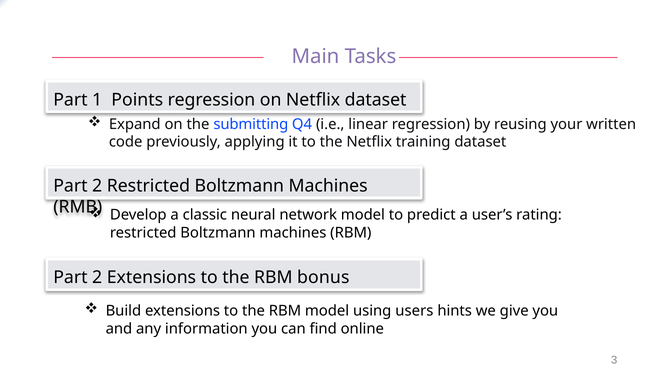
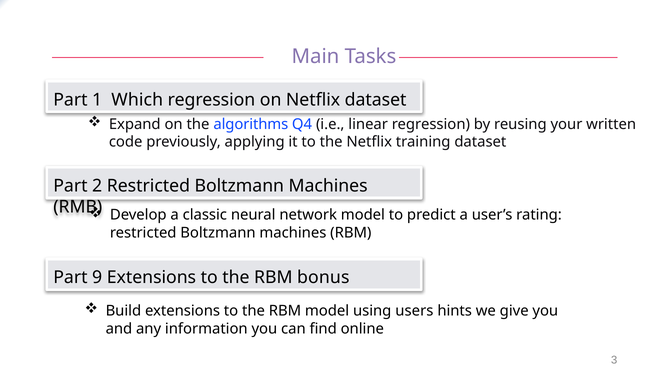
Points: Points -> Which (137, 100)
submitting: submitting -> algorithms (251, 124)
2: 2 -> 9 (97, 278)
